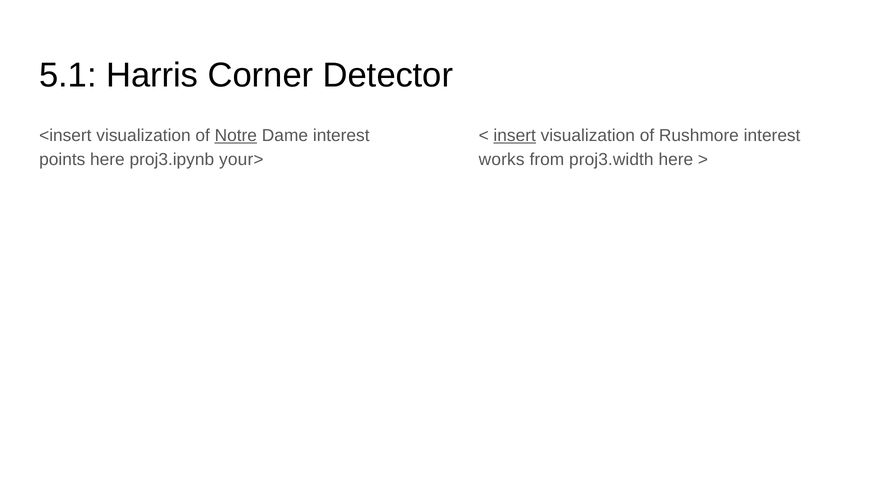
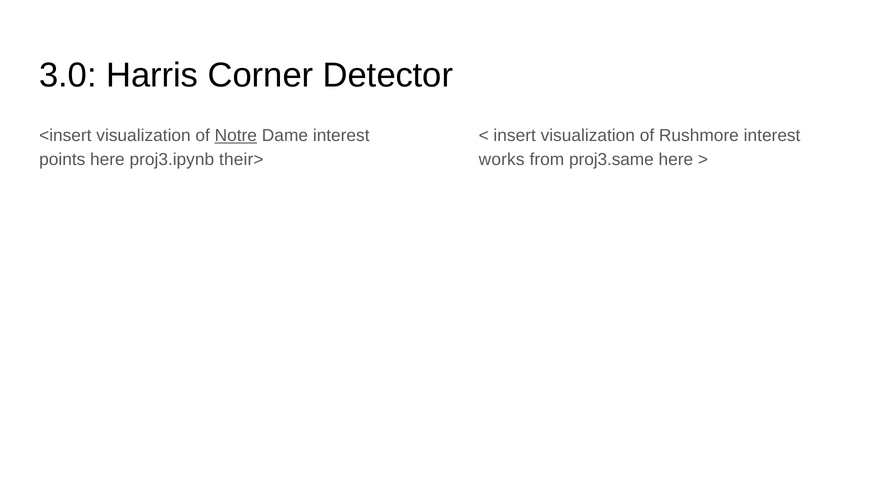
5.1: 5.1 -> 3.0 (68, 75)
insert underline: present -> none (515, 136)
your>: your> -> their> (241, 159)
proj3.width: proj3.width -> proj3.same (611, 159)
